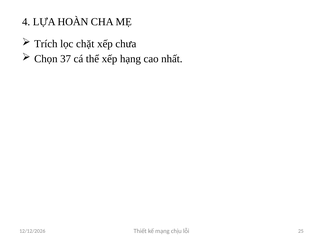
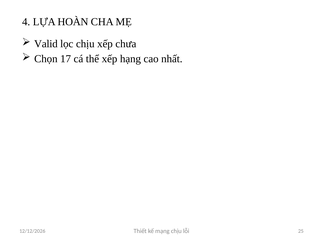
Trích: Trích -> Valid (46, 44)
lọc chặt: chặt -> chịu (85, 44)
37: 37 -> 17 (66, 59)
